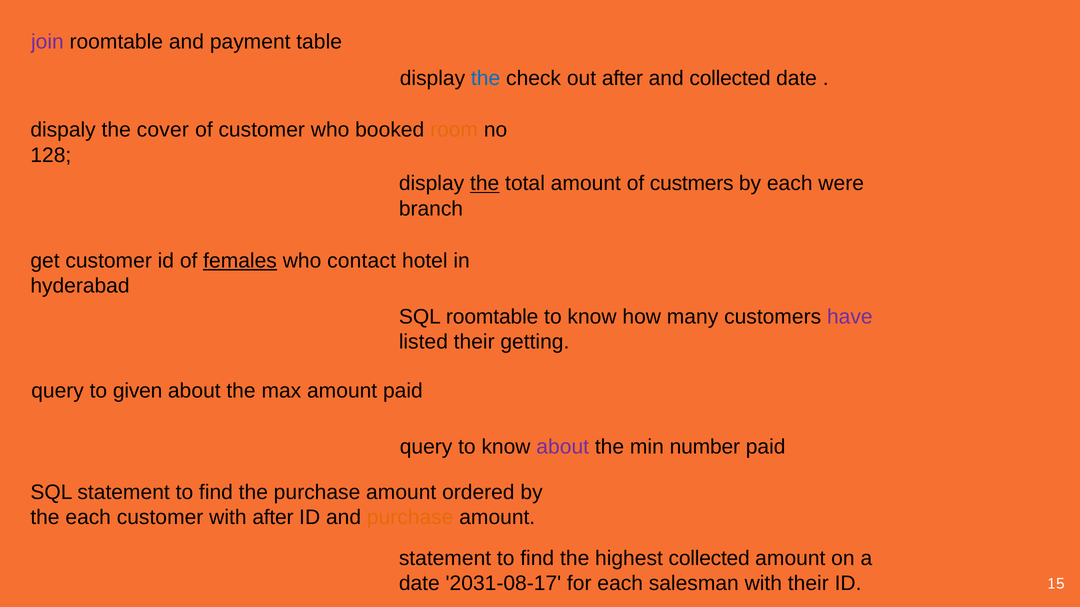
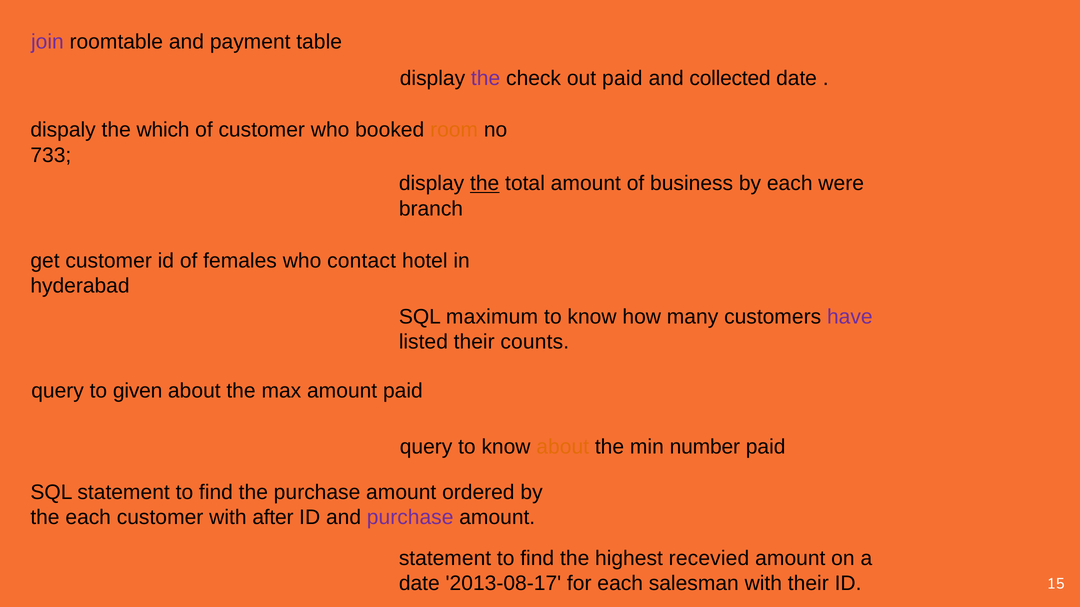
the colour: blue -> purple (486, 78)
out after: after -> paid (622, 78)
cover: cover -> which (163, 130)
128: 128 -> 733 (51, 155)
custmers: custmers -> business (692, 184)
females underline: present -> none (240, 261)
SQL roomtable: roomtable -> maximum (492, 317)
getting: getting -> counts (535, 342)
about colour: purple -> orange (563, 447)
purchase colour: orange -> purple (410, 518)
highest collected: collected -> recevied (709, 559)
2031-08-17: 2031-08-17 -> 2013-08-17 (503, 584)
